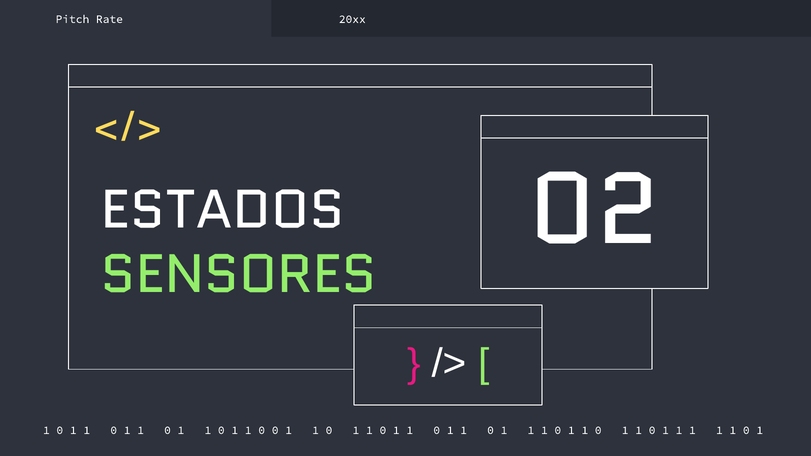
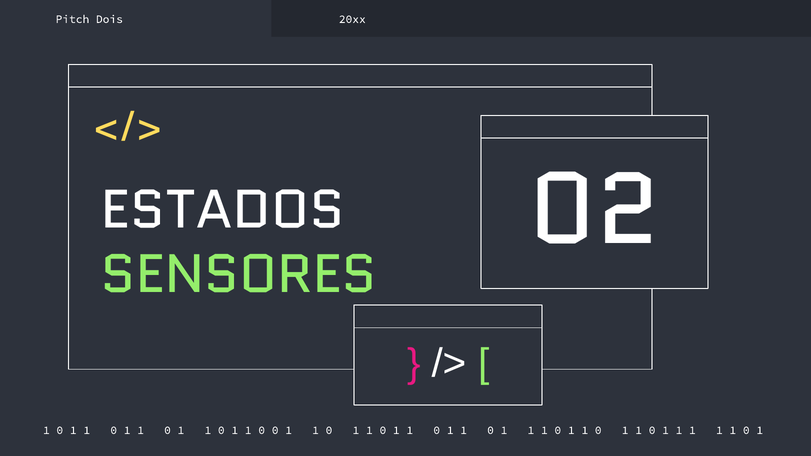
Rate: Rate -> Dois (109, 19)
